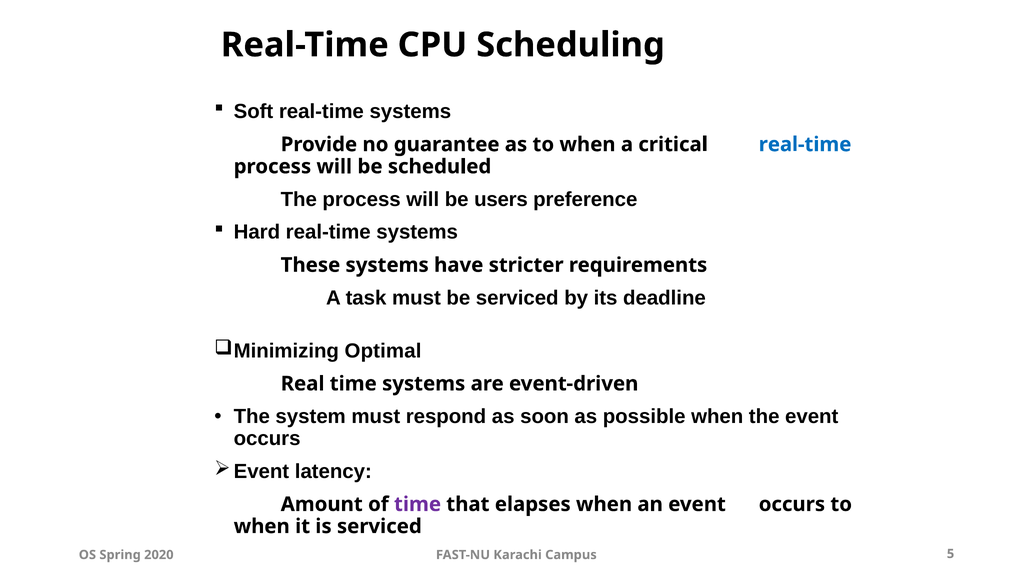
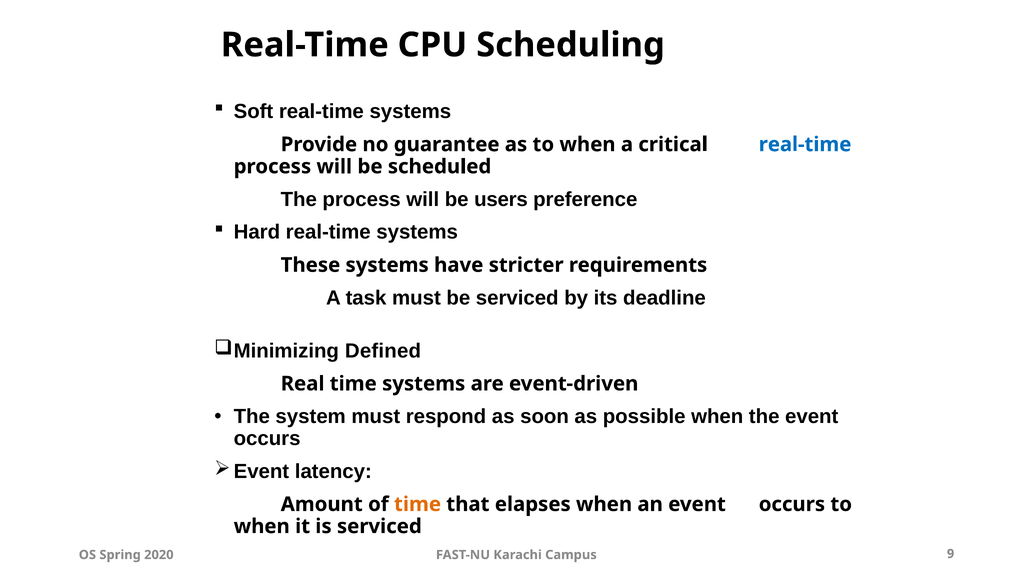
Optimal: Optimal -> Defined (383, 351)
time colour: purple -> orange (418, 504)
5: 5 -> 9 (951, 554)
